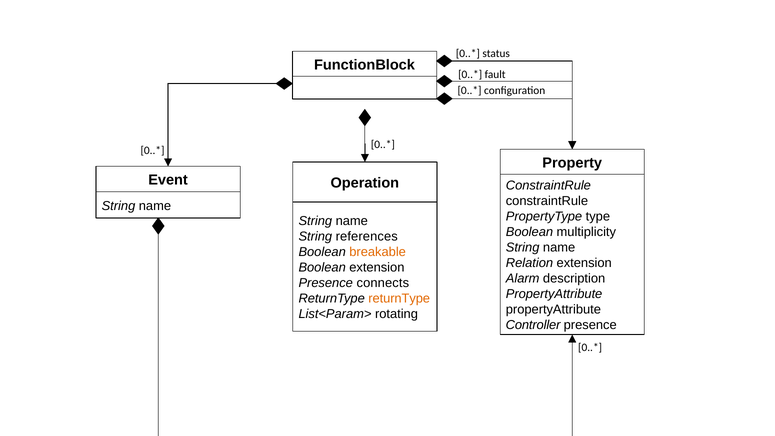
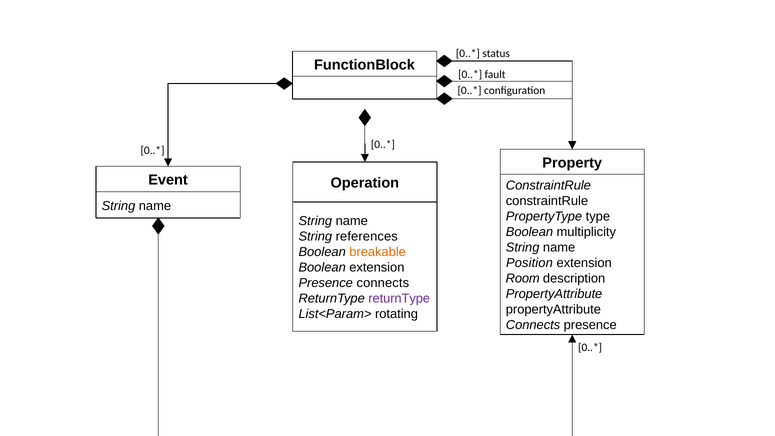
Relation: Relation -> Position (529, 263)
Alarm: Alarm -> Room (523, 279)
returnType colour: orange -> purple (399, 298)
Controller: Controller -> Connects (533, 325)
